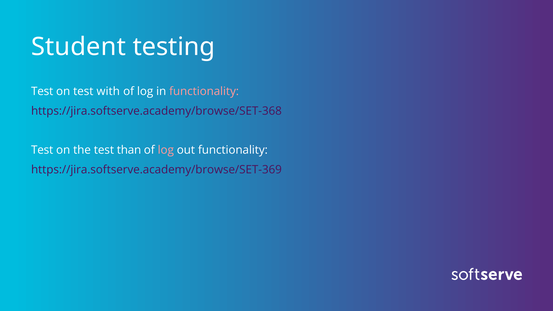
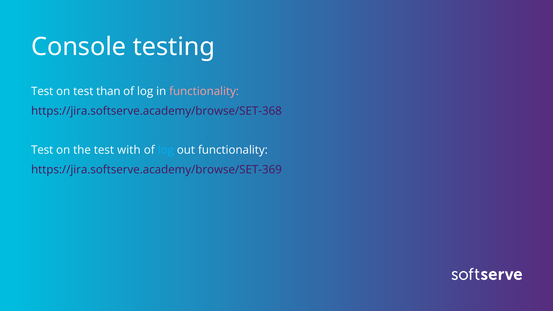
Student: Student -> Console (79, 47)
with: with -> than (108, 91)
than: than -> with (129, 150)
log colour: pink -> light blue (166, 150)
